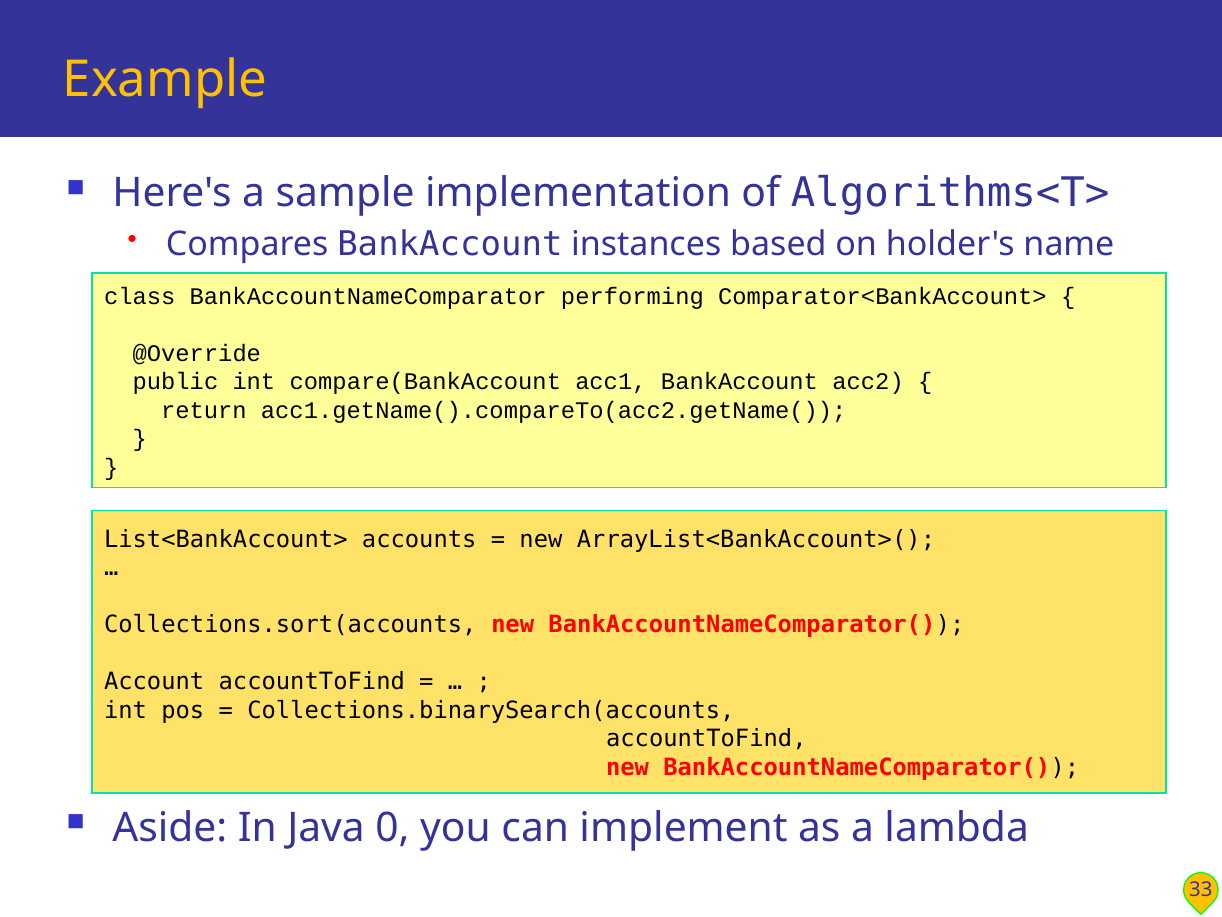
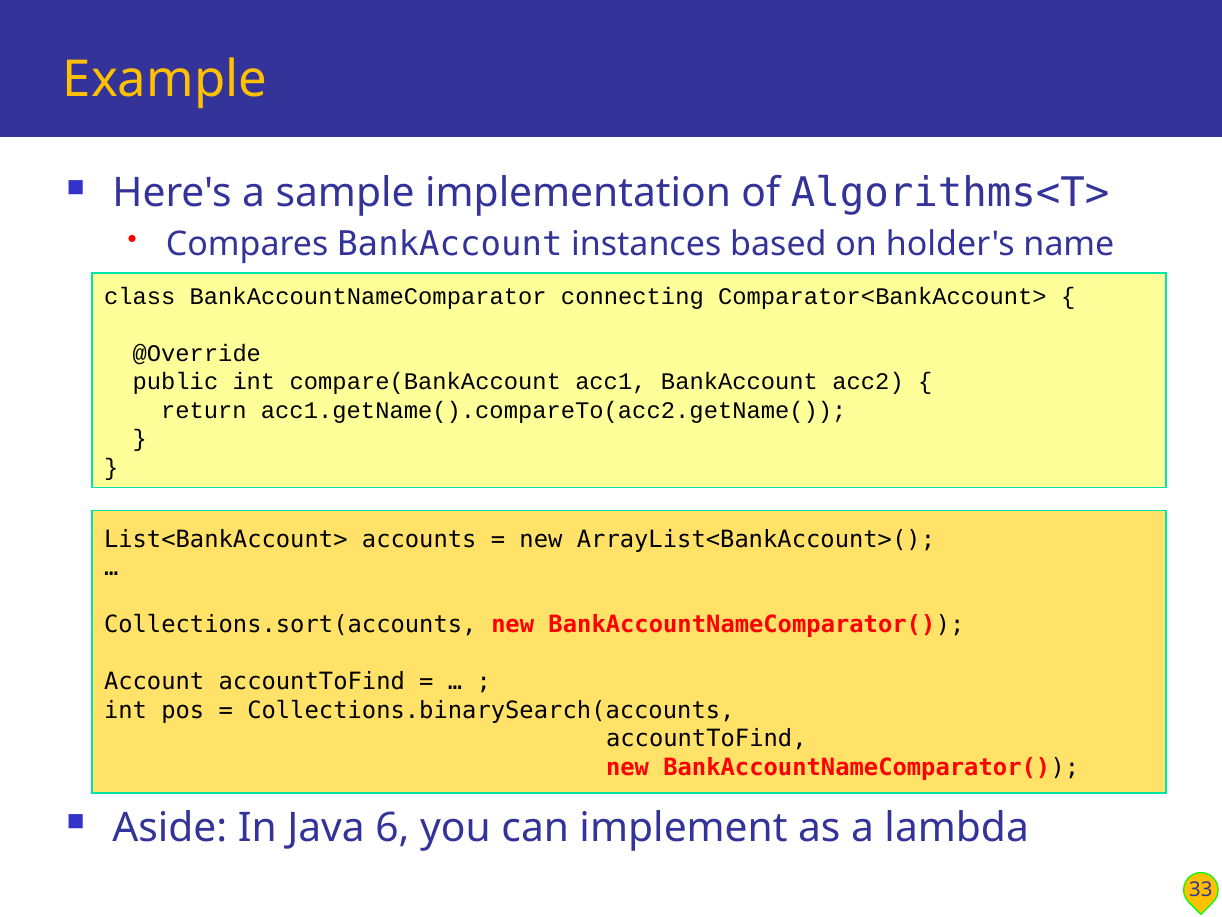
performing: performing -> connecting (632, 296)
0: 0 -> 6 (393, 828)
